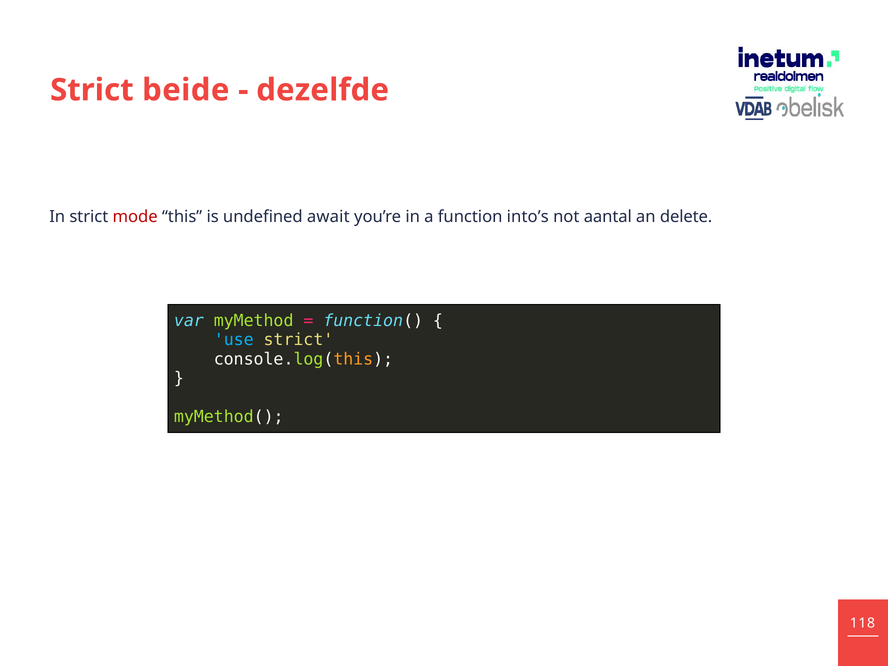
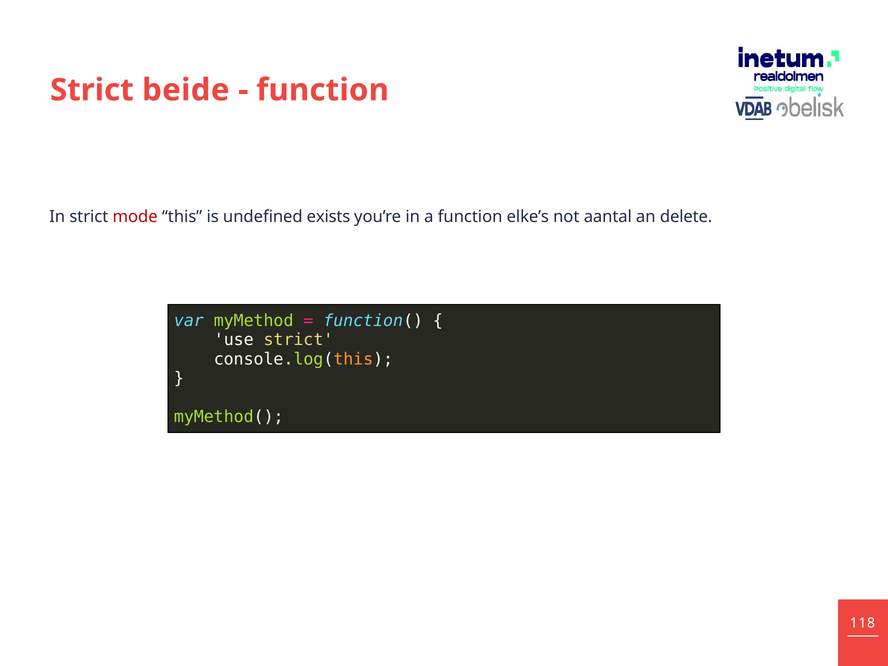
dezelfde: dezelfde -> function (323, 90)
await: await -> exists (329, 217)
into’s: into’s -> elke’s (528, 217)
use colour: light blue -> white (234, 340)
